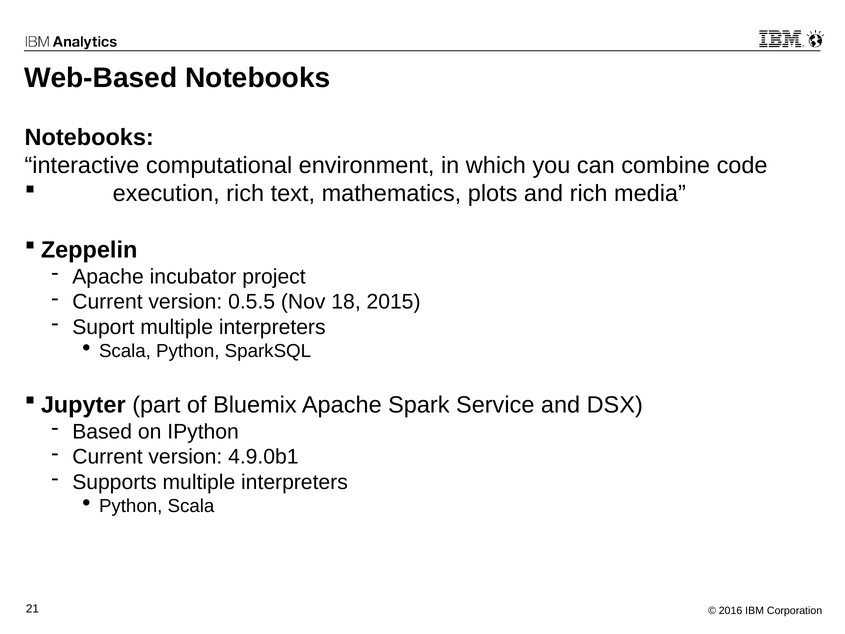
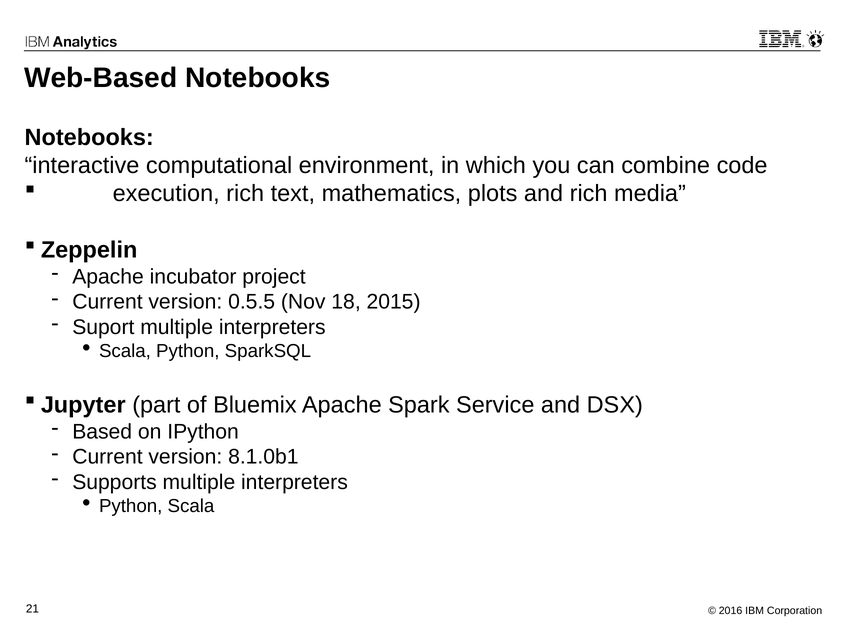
4.9.0b1: 4.9.0b1 -> 8.1.0b1 (263, 457)
